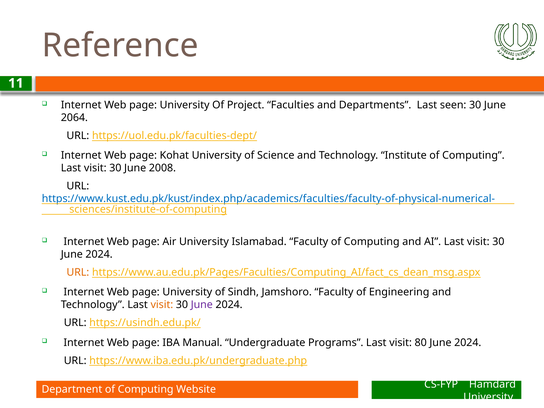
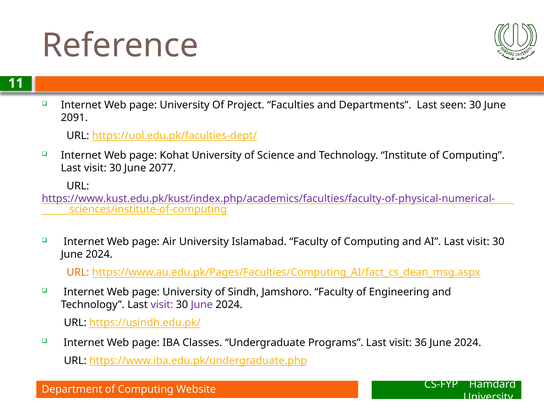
2064: 2064 -> 2091 (74, 118)
2008: 2008 -> 2077 (162, 168)
https://www.kust.edu.pk/kust/index.php/academics/faculties/faculty-of-physical-numerical- colour: blue -> purple (268, 199)
visit colour: orange -> purple (162, 305)
Manual: Manual -> Classes (202, 343)
80: 80 -> 36 (421, 343)
